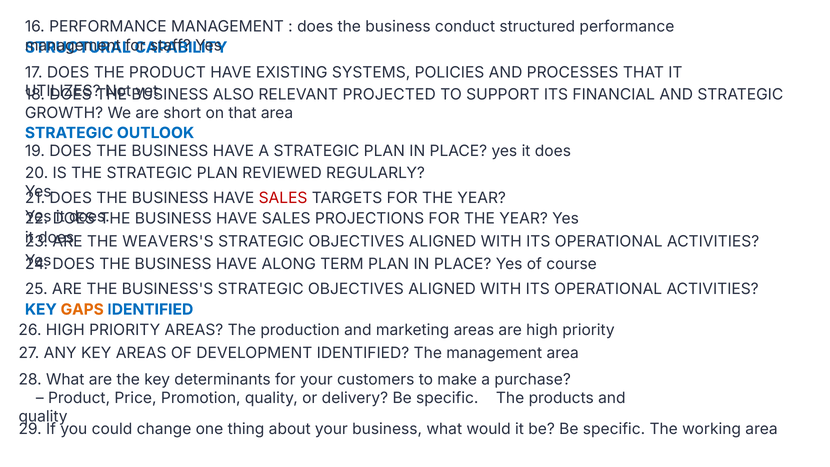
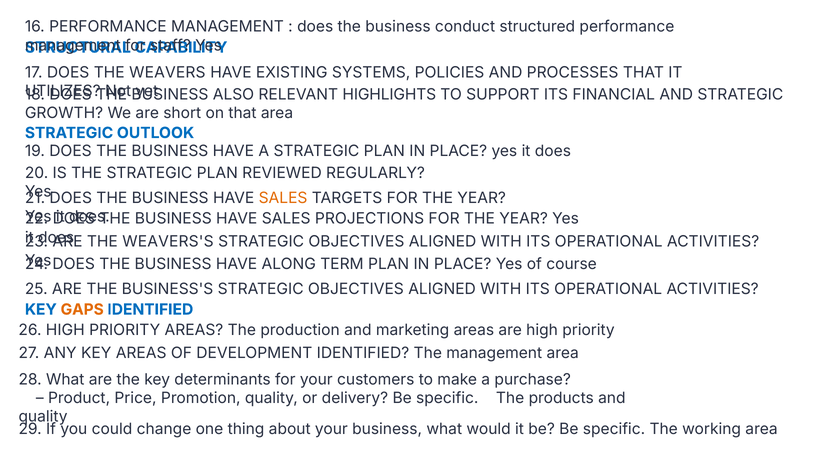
THE PRODUCT: PRODUCT -> WEAVERS (167, 73)
PROJECTED: PROJECTED -> HIGHLIGHTS (389, 95)
SALES colour: red -> orange (283, 198)
